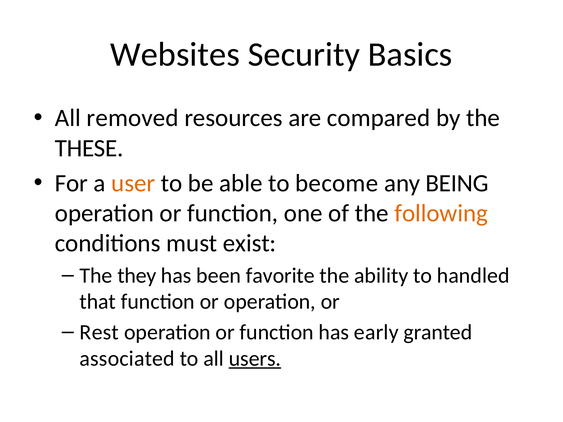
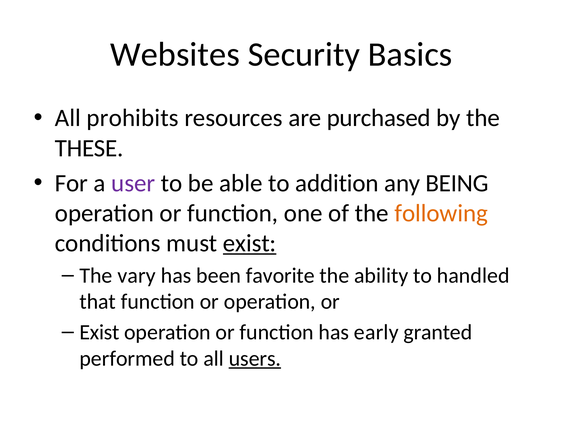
removed: removed -> prohibits (133, 118)
compared: compared -> purchased (379, 118)
user colour: orange -> purple (133, 183)
become: become -> addition (337, 183)
exist underline: none -> present (250, 243)
they: they -> vary (137, 276)
Rest: Rest -> Exist (99, 332)
associated: associated -> performed (127, 359)
